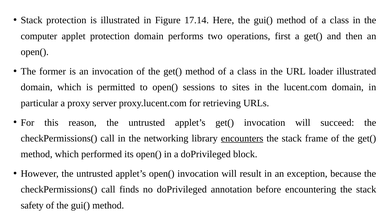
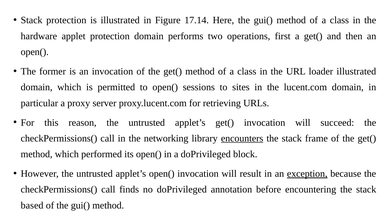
computer: computer -> hardware (39, 36)
exception underline: none -> present (307, 174)
safety: safety -> based (32, 205)
